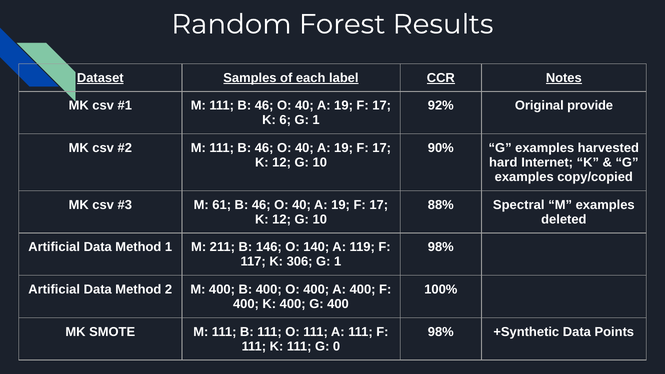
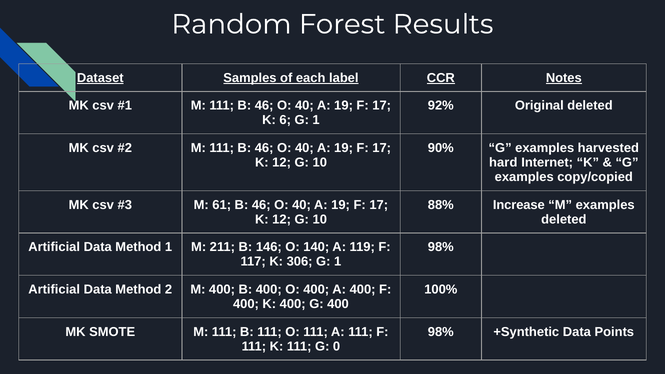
Original provide: provide -> deleted (590, 106)
Spectral: Spectral -> Increase (519, 205)
